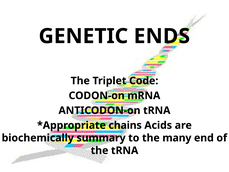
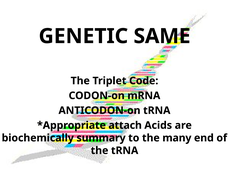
ENDS: ENDS -> SAME (162, 36)
chains: chains -> attach (125, 125)
